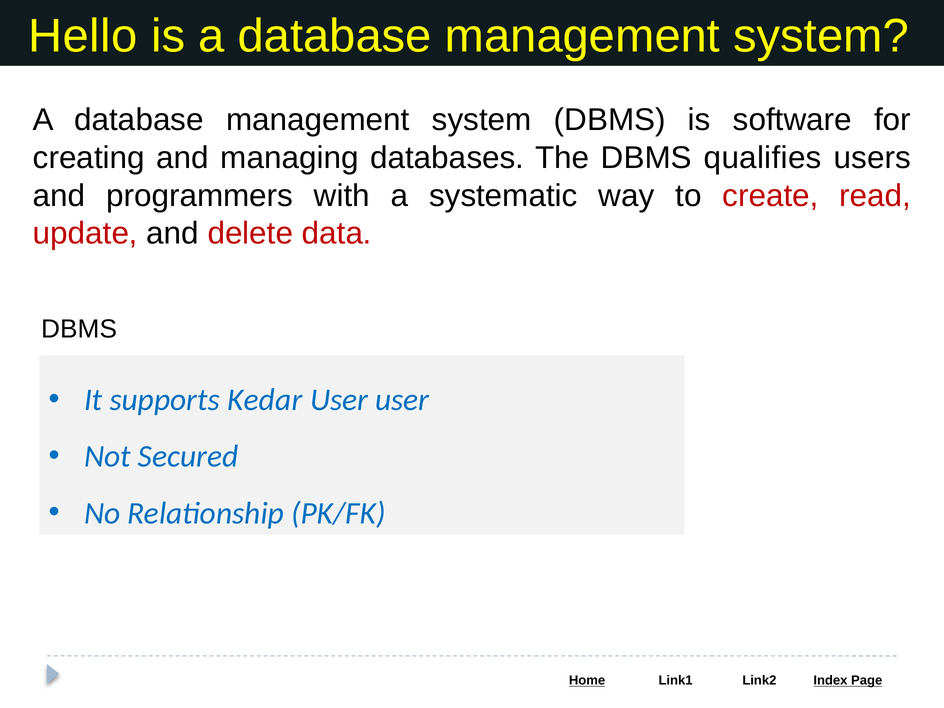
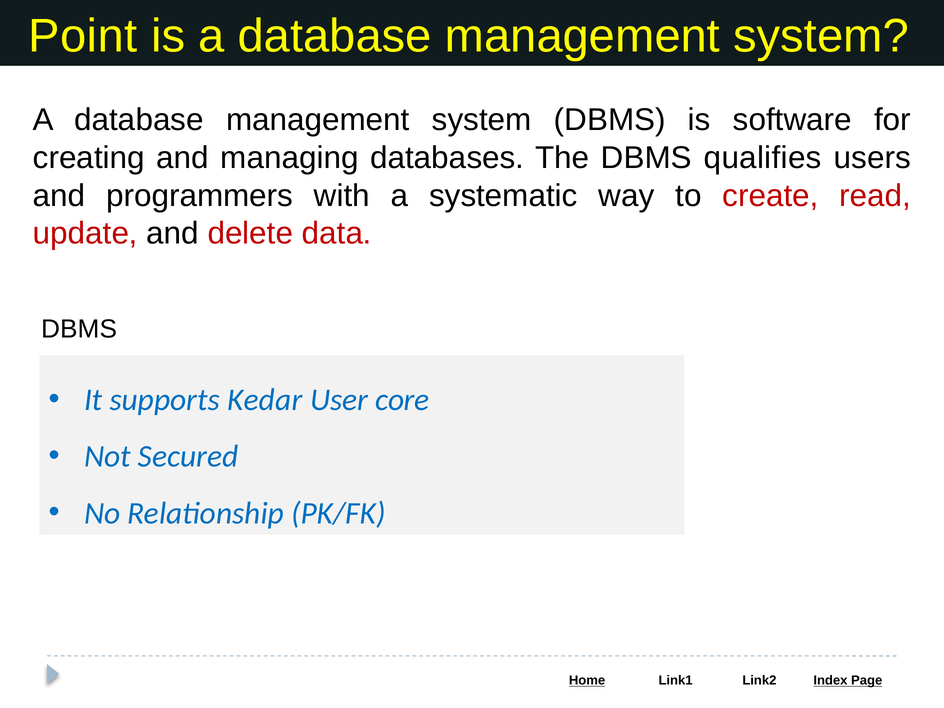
Hello: Hello -> Point (83, 36)
User user: user -> core (402, 400)
